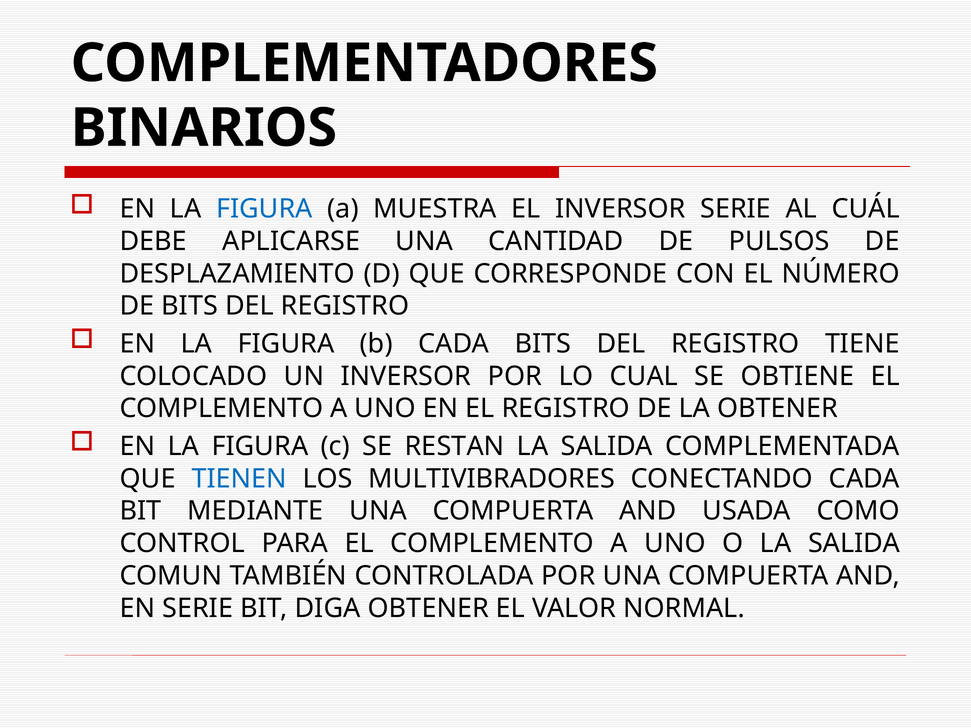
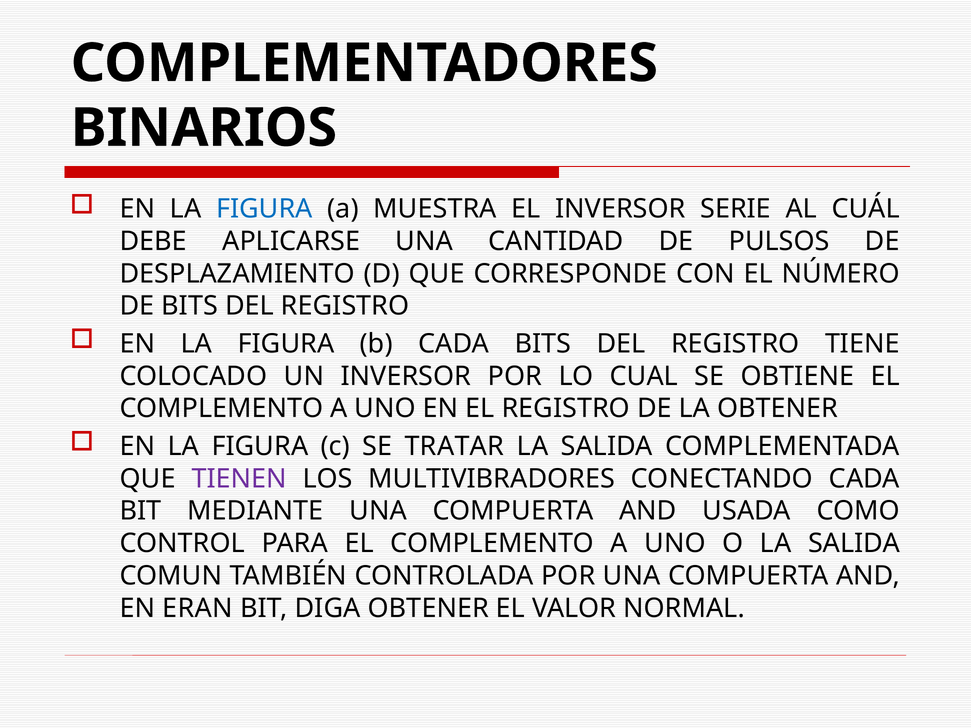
RESTAN: RESTAN -> TRATAR (454, 446)
TIENEN colour: blue -> purple (239, 479)
EN SERIE: SERIE -> ERAN (198, 608)
